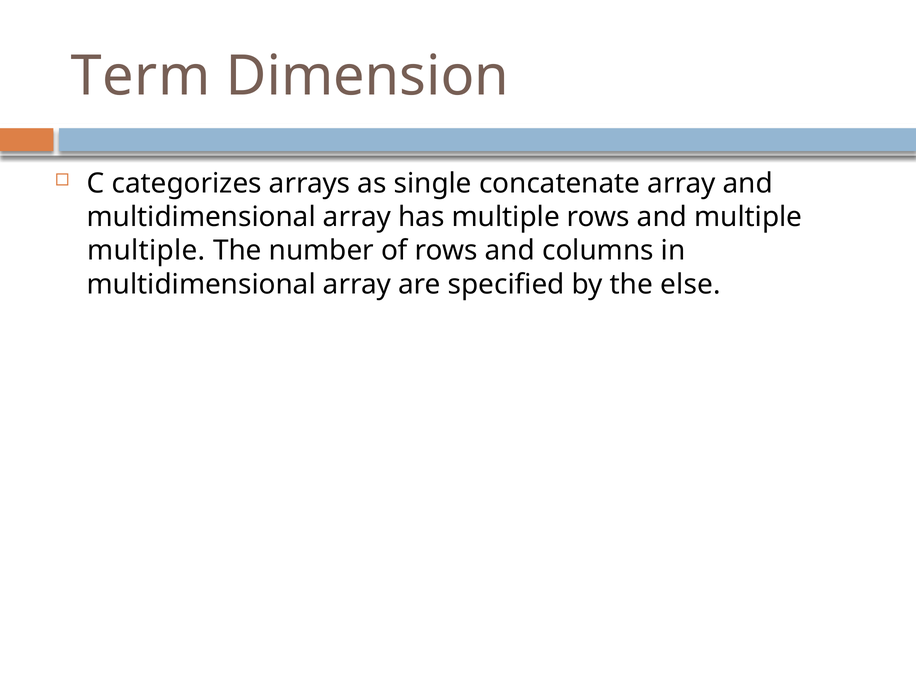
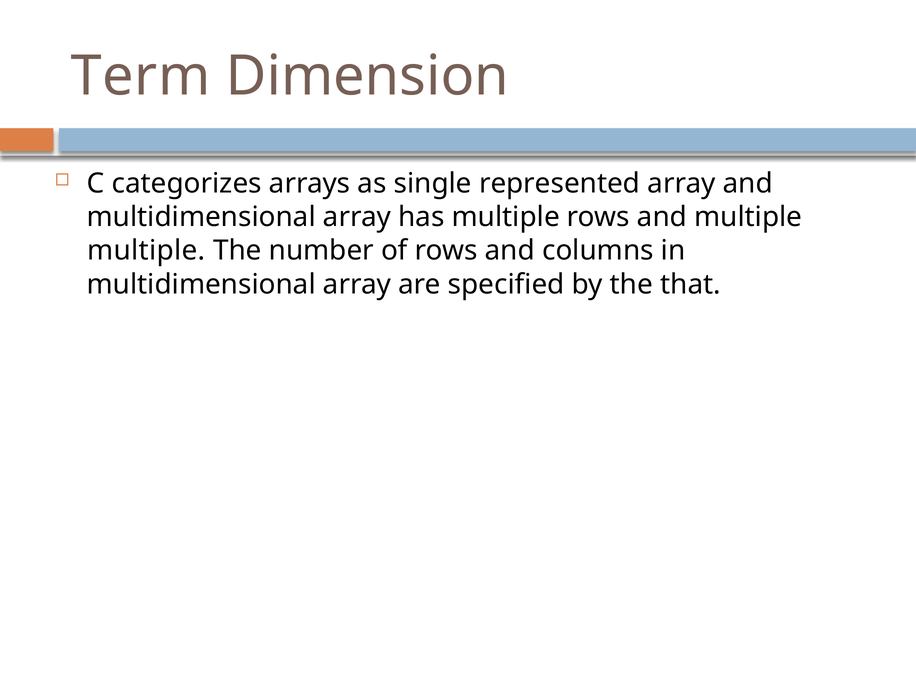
concatenate: concatenate -> represented (560, 184)
else: else -> that (691, 284)
